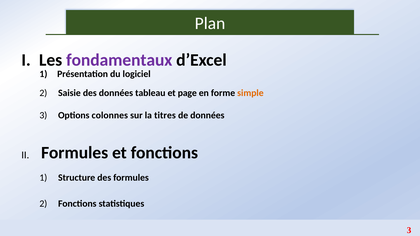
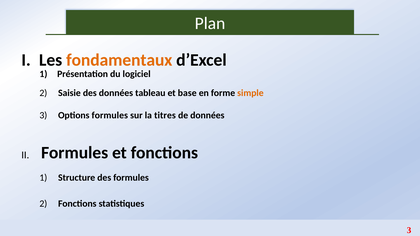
fondamentaux colour: purple -> orange (119, 60)
page: page -> base (187, 93)
Options colonnes: colonnes -> formules (110, 116)
